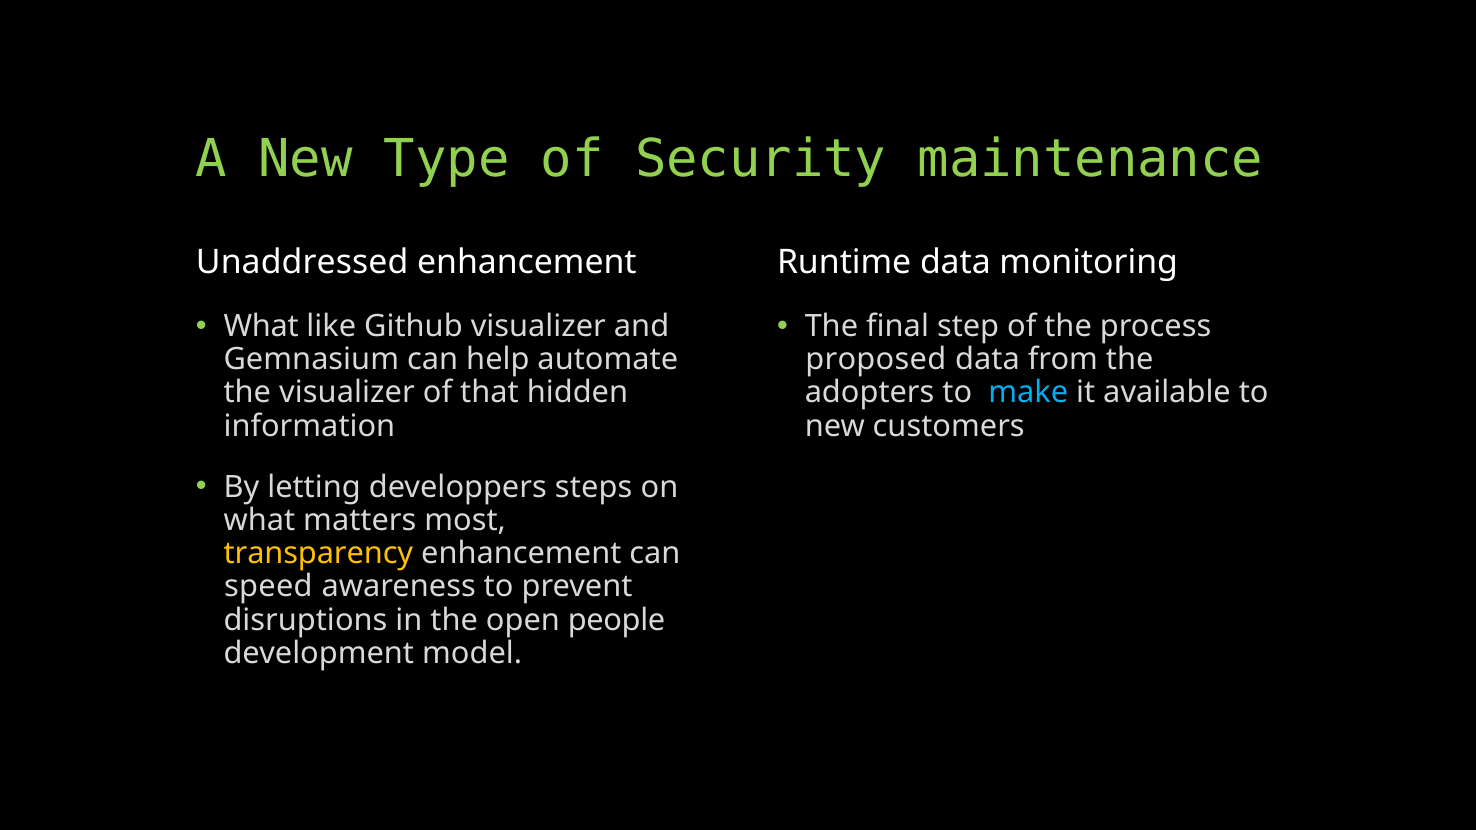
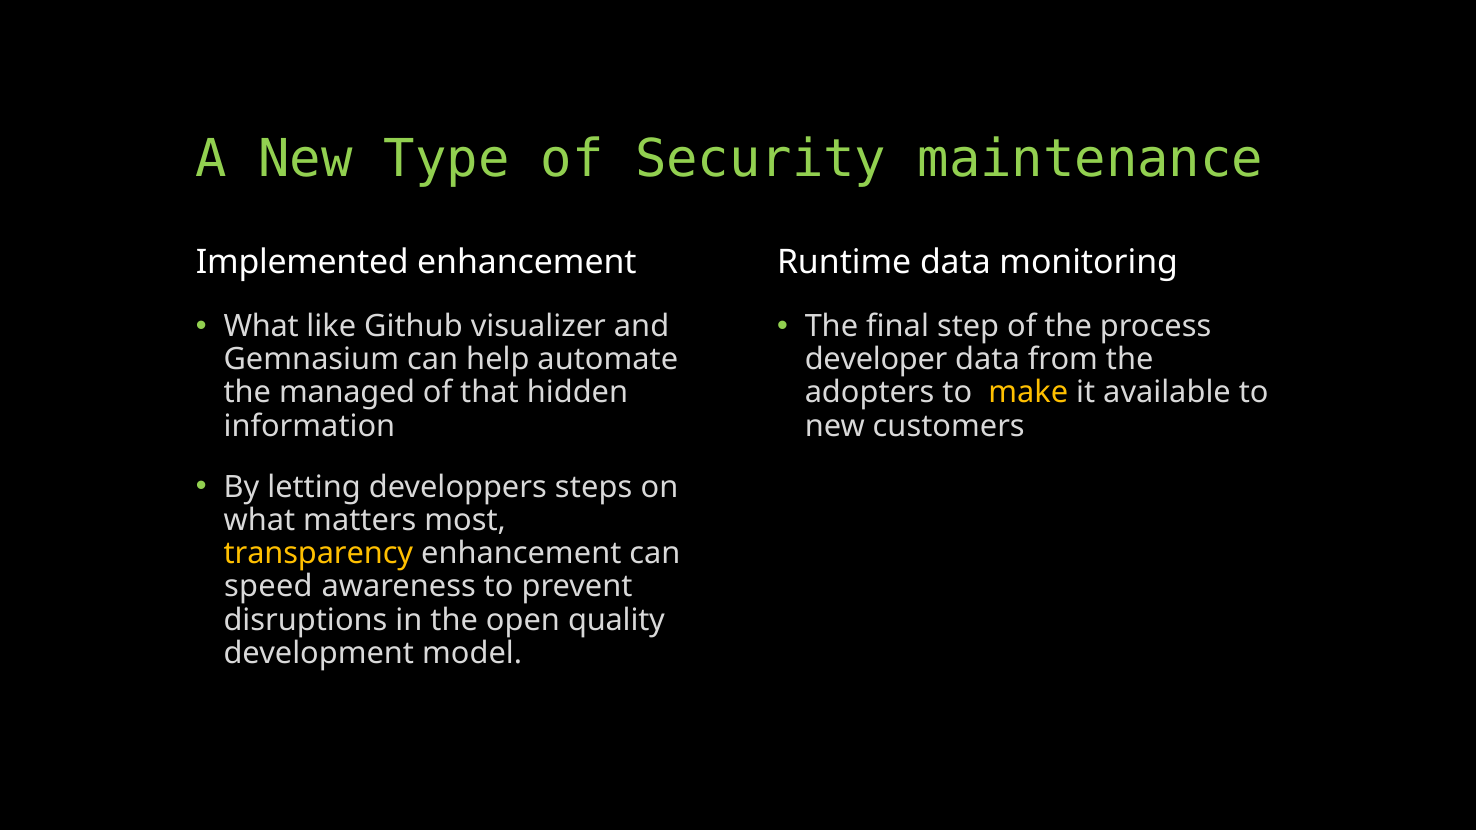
Unaddressed: Unaddressed -> Implemented (302, 263)
proposed: proposed -> developer (876, 360)
the visualizer: visualizer -> managed (347, 393)
make colour: light blue -> yellow (1028, 393)
people: people -> quality (616, 620)
